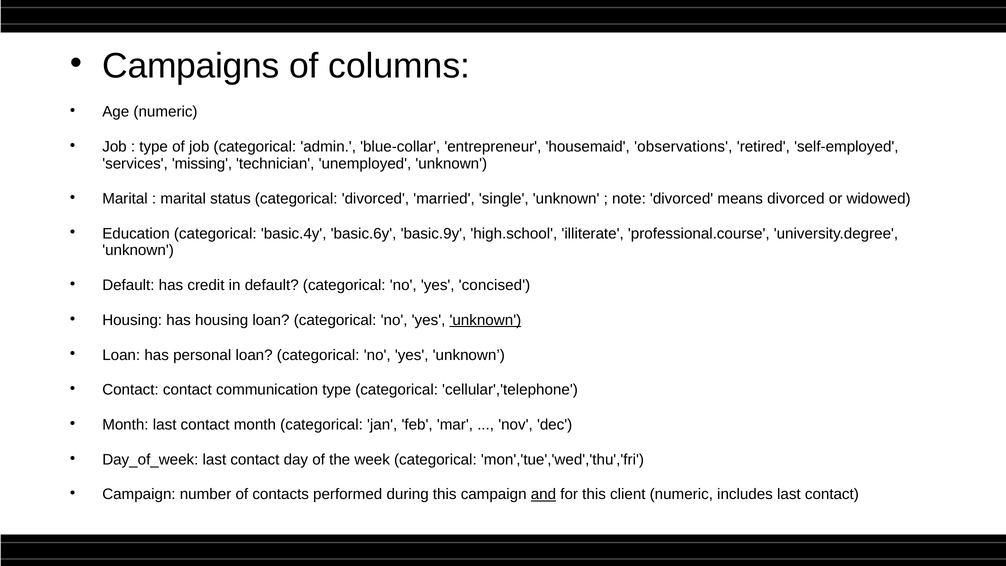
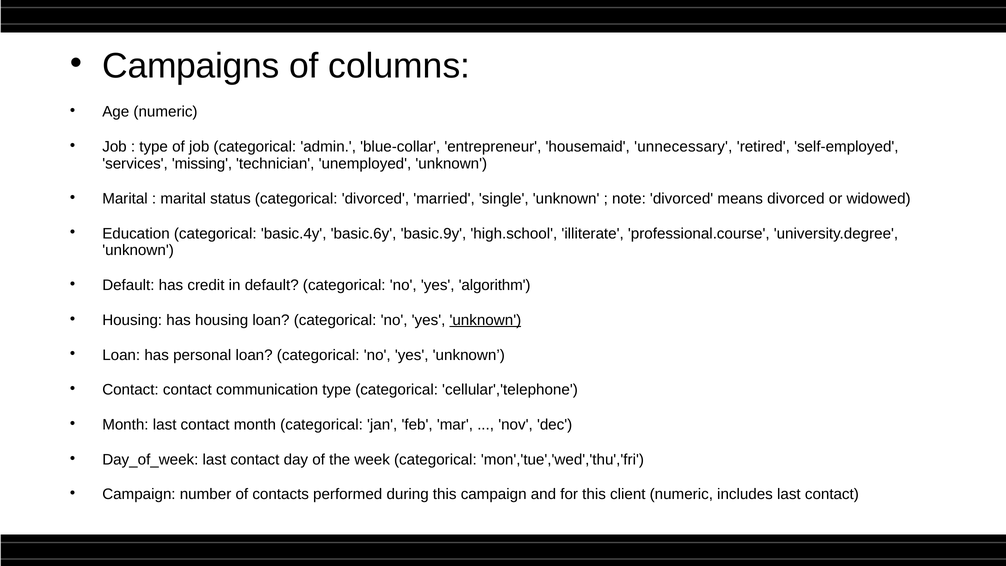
observations: observations -> unnecessary (683, 147)
concised: concised -> algorithm (495, 285)
and underline: present -> none (543, 494)
